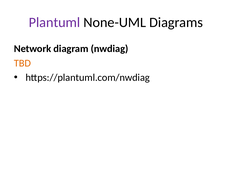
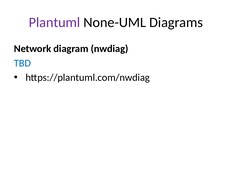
TBD colour: orange -> blue (22, 63)
